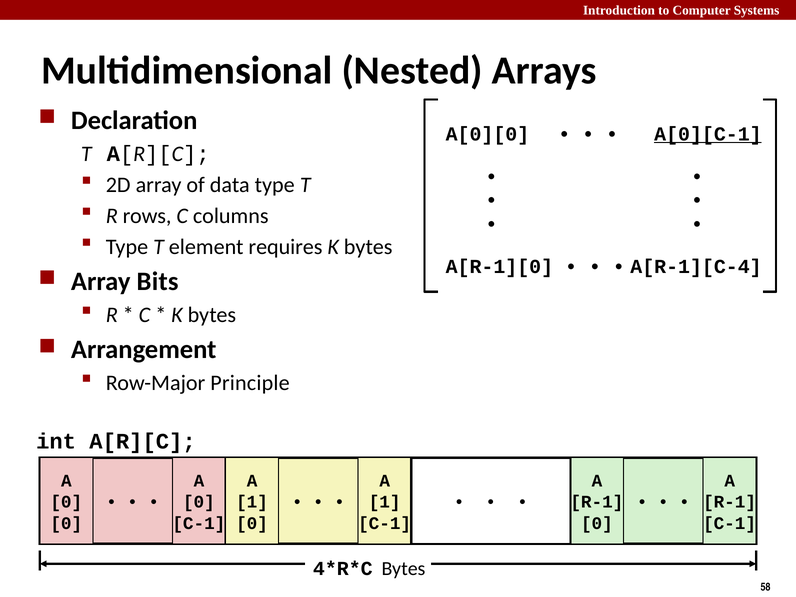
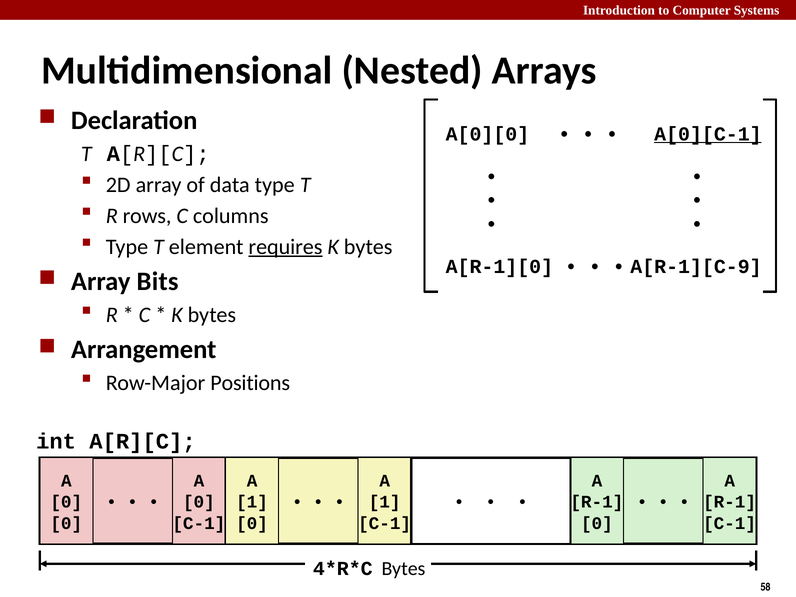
requires underline: none -> present (285, 247)
A[R-1][C-4: A[R-1][C-4 -> A[R-1][C-9 (696, 267)
Principle: Principle -> Positions (250, 383)
